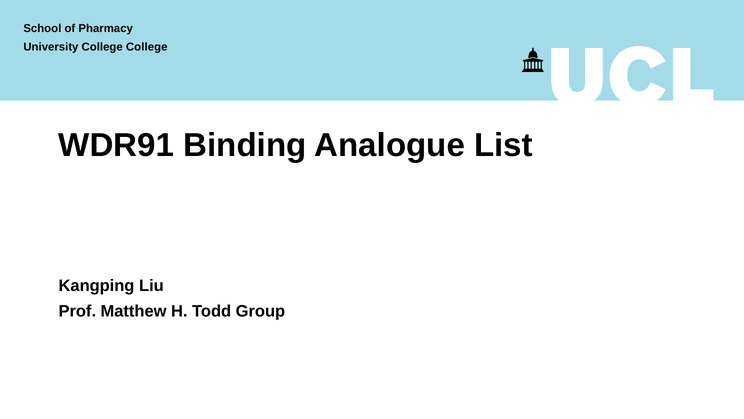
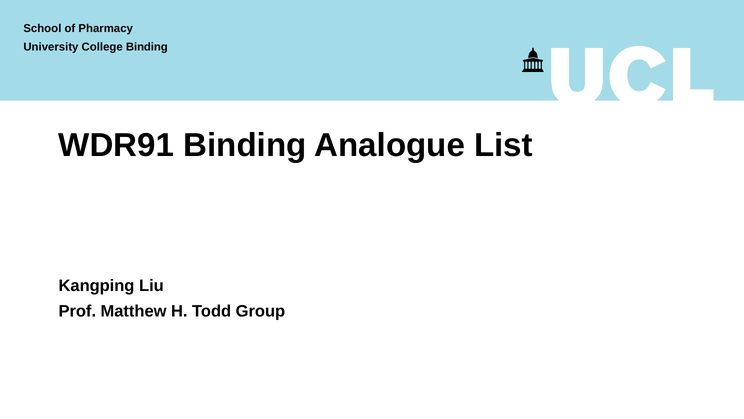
College College: College -> Binding (147, 47)
